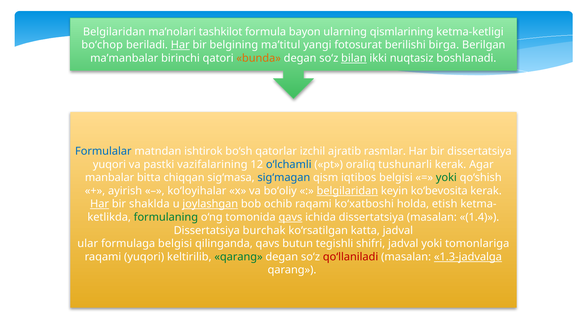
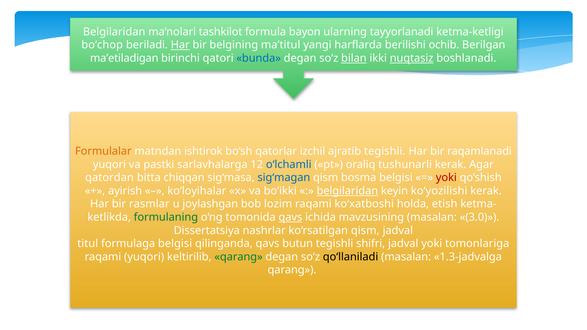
qismlarining: qismlarining -> tayyorlanadi (402, 32)
fotosurat: fotosurat -> harflarda (358, 45)
birga: birga -> ochib (444, 45)
ma’manbalar: ma’manbalar -> ma’etiladigan (124, 58)
bunda colour: orange -> blue (259, 58)
nuqtasiz underline: none -> present (412, 58)
Formulalar colour: blue -> orange (103, 151)
ajratib rasmlar: rasmlar -> tegishli (385, 151)
bir dissertatsiya: dissertatsiya -> raqamlanadi (479, 151)
vazifalarining: vazifalarining -> sarlavhalarga (212, 165)
manbalar: manbalar -> qatordan (109, 178)
iqtibos: iqtibos -> bosma (359, 178)
yoki colour: green -> red (446, 178)
bo‘oliy: bo‘oliy -> bo‘ikki (280, 191)
ko‘bevosita: ko‘bevosita -> ko‘yozilishi (439, 191)
Har underline: present -> none (100, 204)
shaklda: shaklda -> rasmlar (149, 204)
joylashgan underline: present -> none (210, 204)
ochib: ochib -> lozim (278, 204)
ichida dissertatsiya: dissertatsiya -> mavzusining (371, 217)
1.4: 1.4 -> 3.0 (480, 217)
burchak: burchak -> nashrlar (264, 231)
ko‘rsatilgan katta: katta -> qism (365, 231)
ular: ular -> titul (88, 244)
qo‘llaniladi colour: red -> black (351, 257)
1.3-jadvalga underline: present -> none (468, 257)
